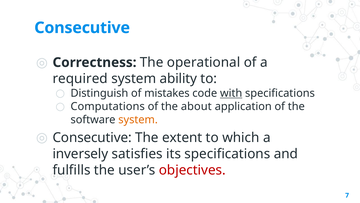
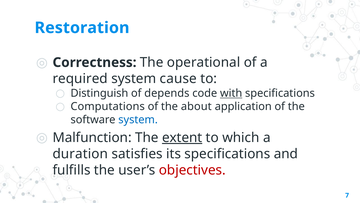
Consecutive: Consecutive -> Restoration (82, 28)
ability: ability -> cause (178, 79)
mistakes: mistakes -> depends (167, 93)
system colour: orange -> blue (138, 119)
Consecutive: Consecutive -> Malfunction (92, 137)
extent underline: none -> present (182, 137)
inversely: inversely -> duration (80, 154)
